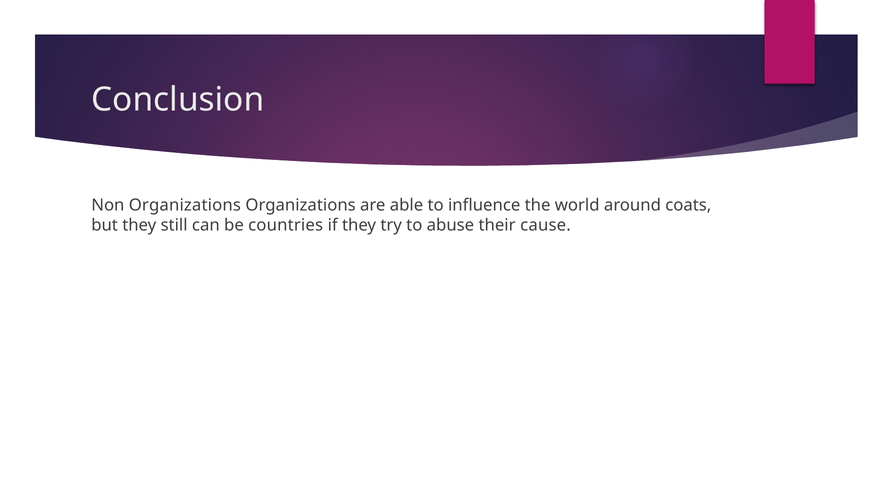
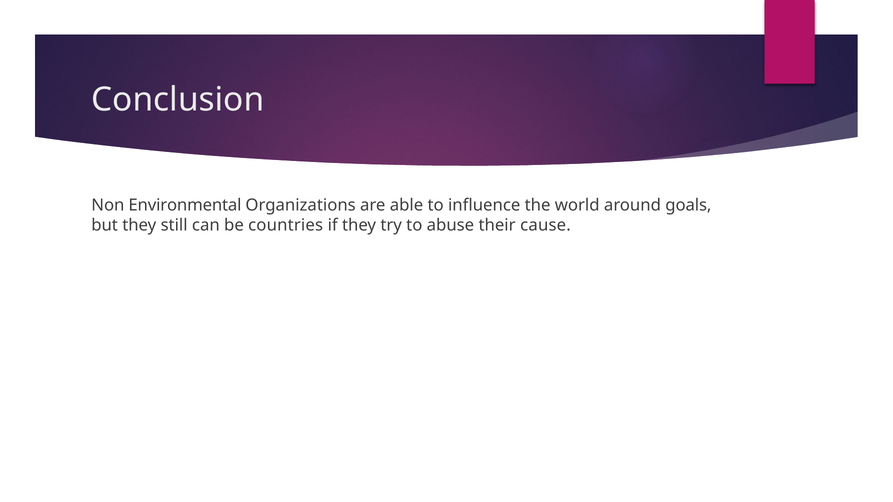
Non Organizations: Organizations -> Environmental (185, 205)
coats: coats -> goals (688, 205)
